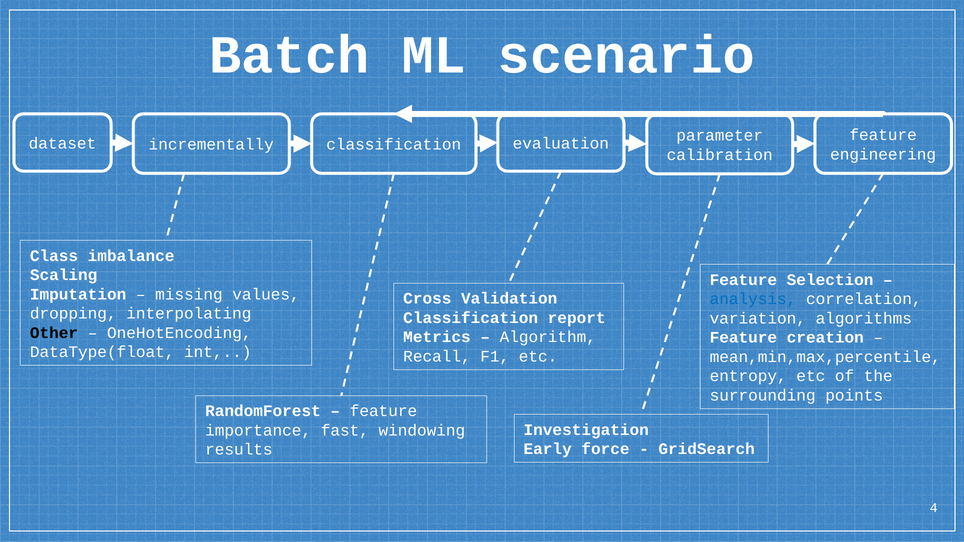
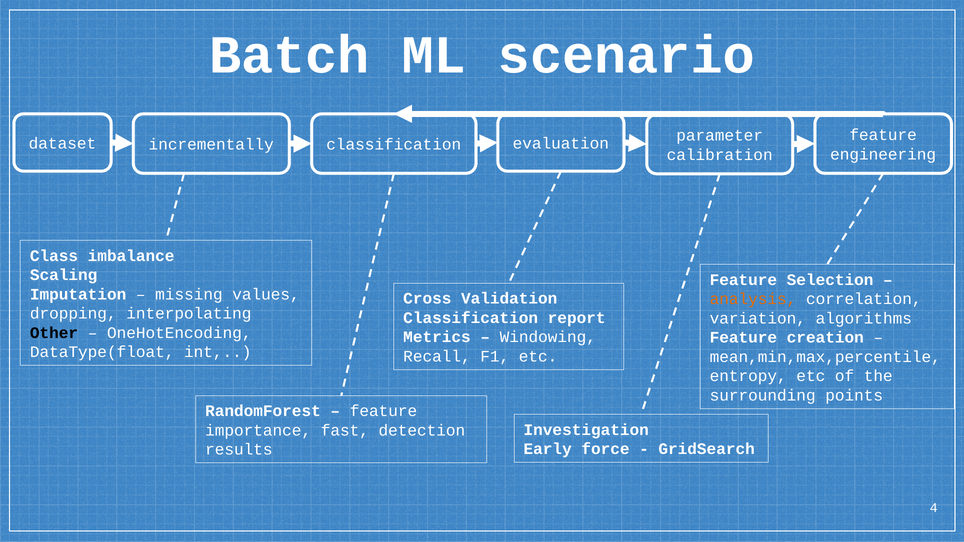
analysis colour: blue -> orange (753, 299)
Algorithm: Algorithm -> Windowing (548, 337)
windowing: windowing -> detection (422, 431)
